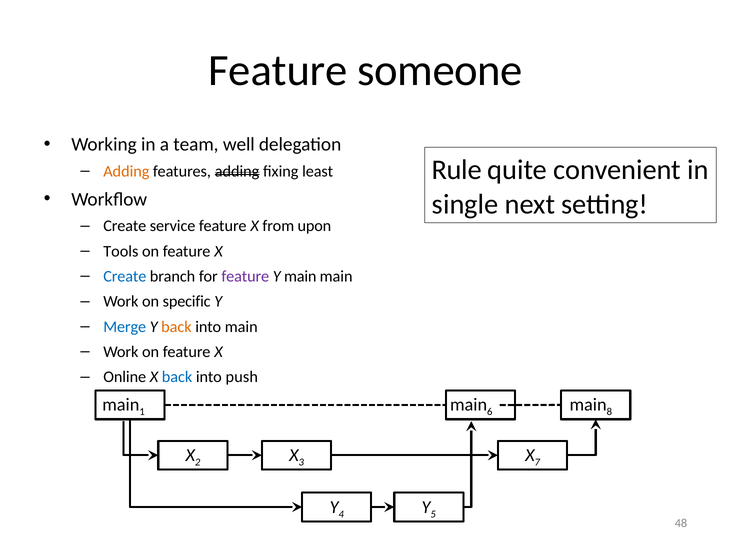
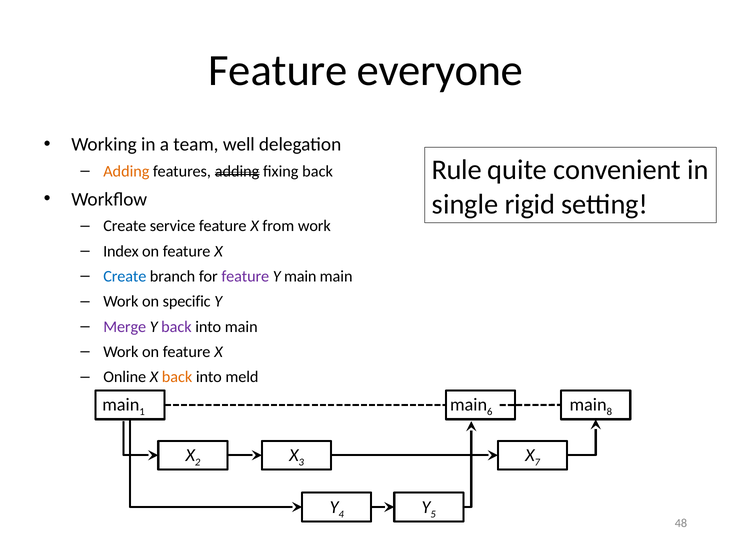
someone: someone -> everyone (440, 71)
fixing least: least -> back (318, 171)
next: next -> rigid (530, 204)
from upon: upon -> work (314, 226)
Tools: Tools -> Index (121, 251)
Merge colour: blue -> purple (125, 327)
back colour: orange -> purple (176, 327)
back colour: blue -> orange (177, 377)
push: push -> meld (242, 377)
